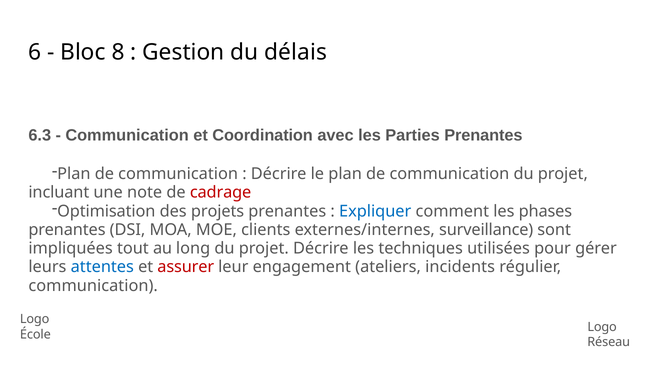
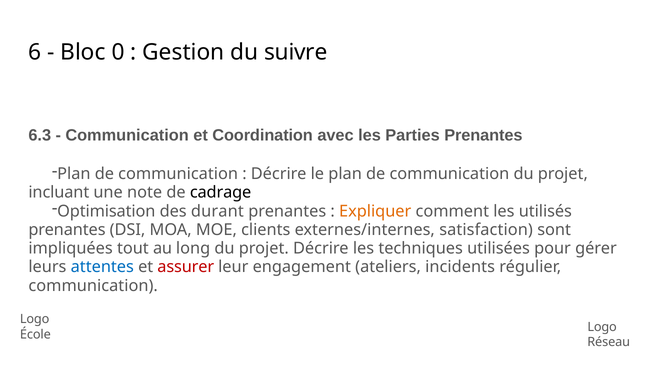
8: 8 -> 0 (118, 52)
délais: délais -> suivre (296, 52)
cadrage colour: red -> black (221, 193)
projets: projets -> durant (217, 211)
Expliquer colour: blue -> orange (375, 211)
phases: phases -> utilisés (545, 211)
surveillance: surveillance -> satisfaction (486, 230)
